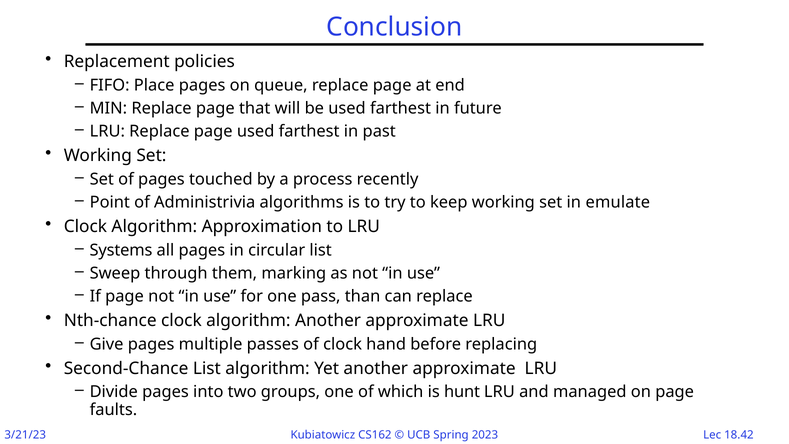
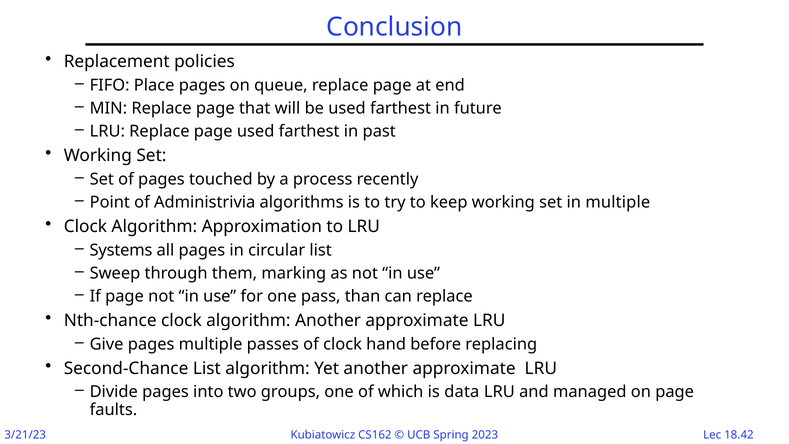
in emulate: emulate -> multiple (618, 202)
hunt: hunt -> data (462, 392)
